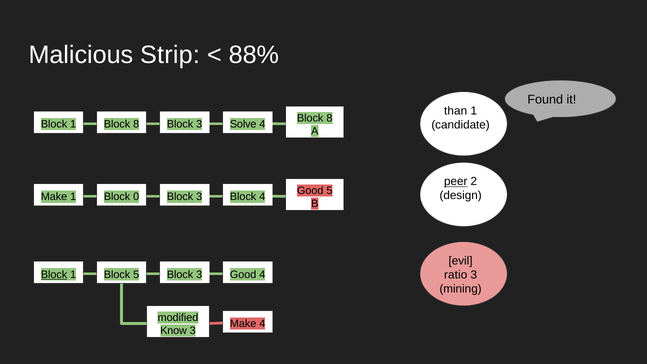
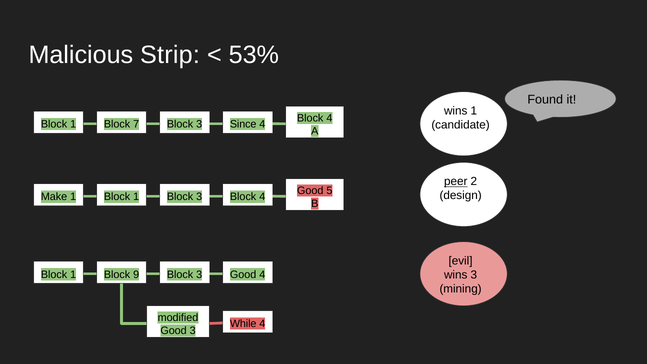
88%: 88% -> 53% (254, 55)
than: than -> wins (456, 111)
8: 8 -> 4 (329, 118)
1 Block 8: 8 -> 7 (136, 124)
Solve: Solve -> Since (243, 124)
1 Block 0: 0 -> 1 (136, 197)
Block underline: present -> none (54, 274)
Block 5: 5 -> 9 (136, 274)
ratio: ratio -> wins (456, 275)
Make: Make -> While (243, 324)
Know: Know -> Good (174, 331)
